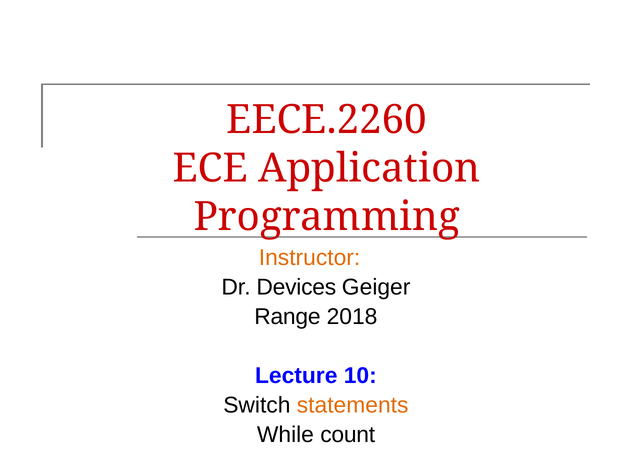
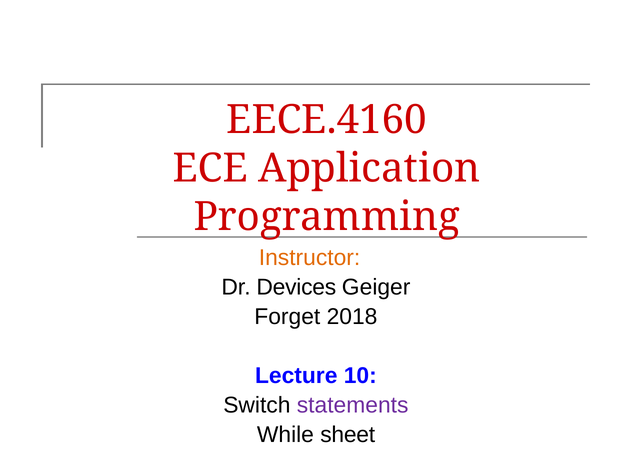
EECE.2260: EECE.2260 -> EECE.4160 (327, 120)
Range: Range -> Forget (287, 317)
statements colour: orange -> purple (353, 405)
count: count -> sheet (348, 435)
